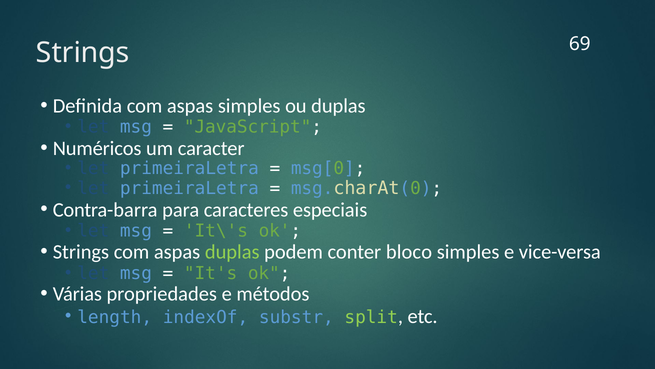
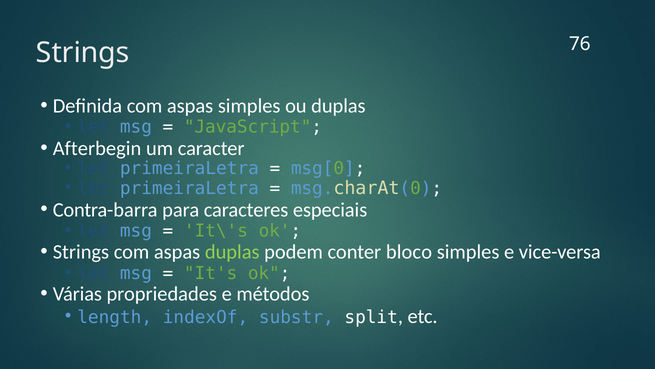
69: 69 -> 76 (580, 44)
Numéricos: Numéricos -> Afterbegin (97, 148)
split colour: light green -> white (371, 317)
